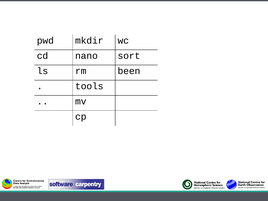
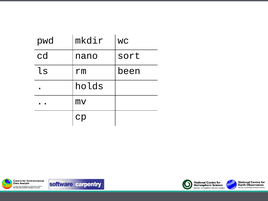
tools: tools -> holds (89, 86)
